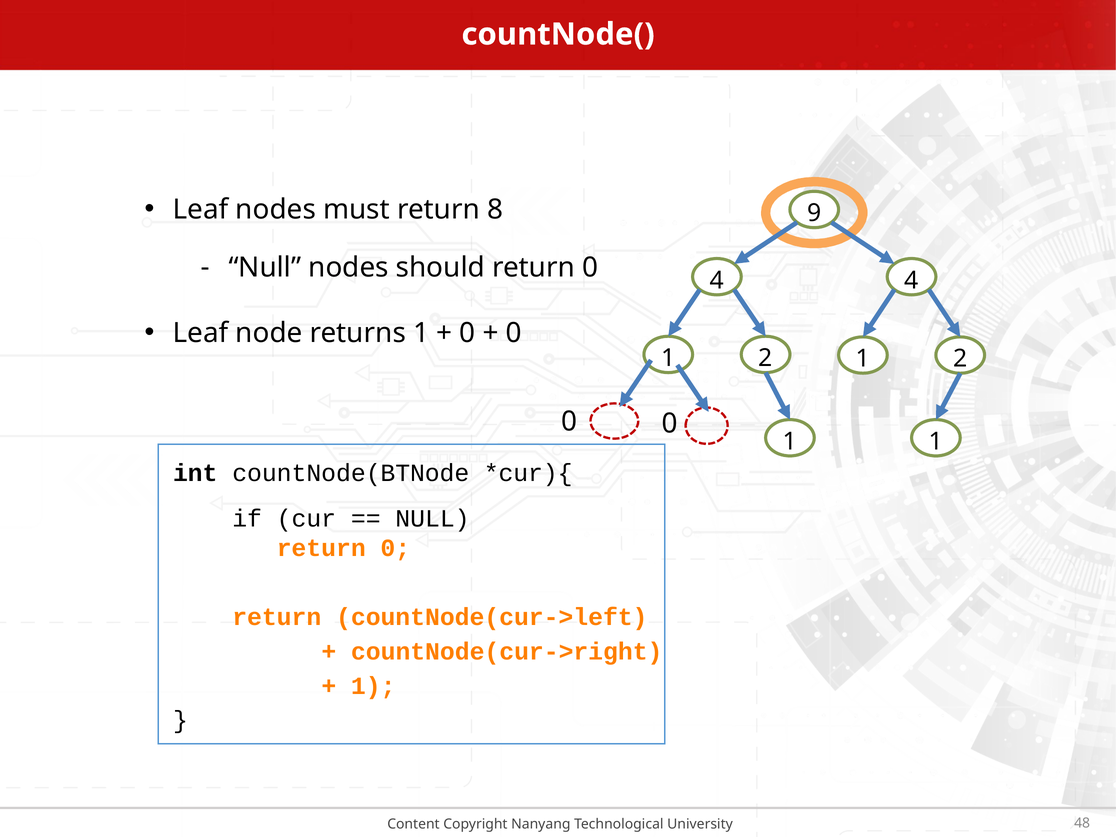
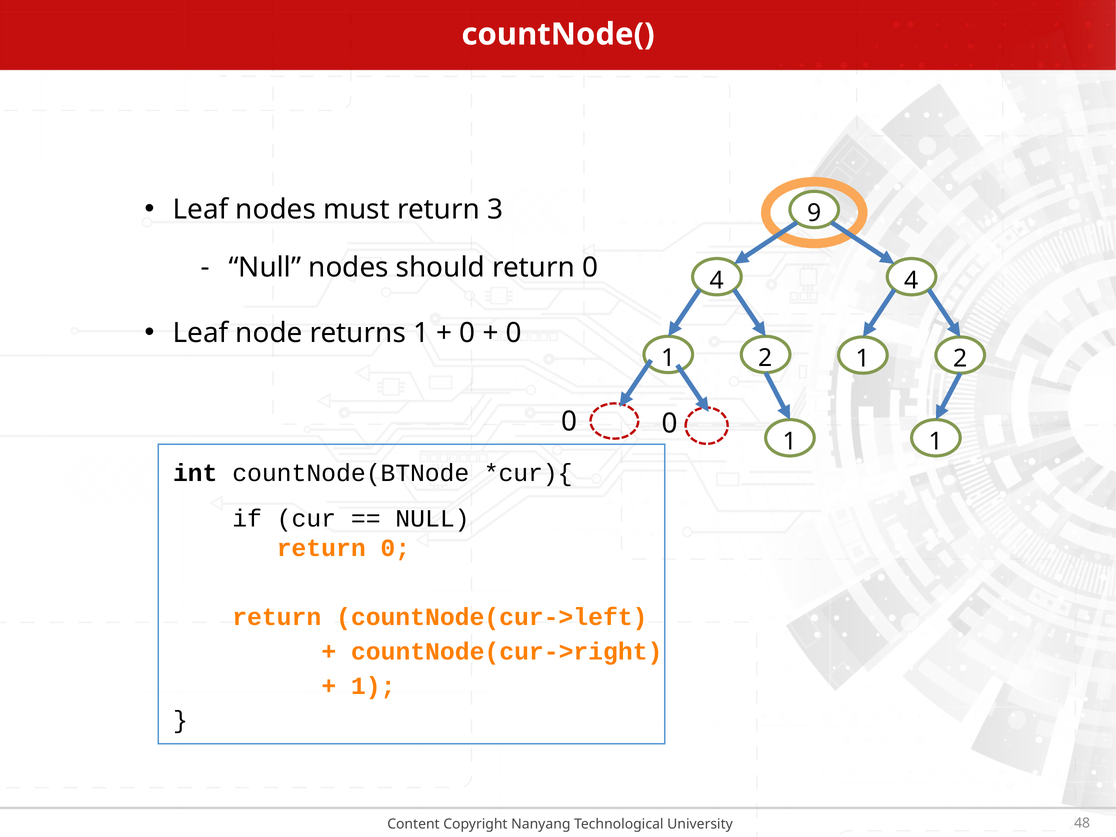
8: 8 -> 3 (495, 209)
